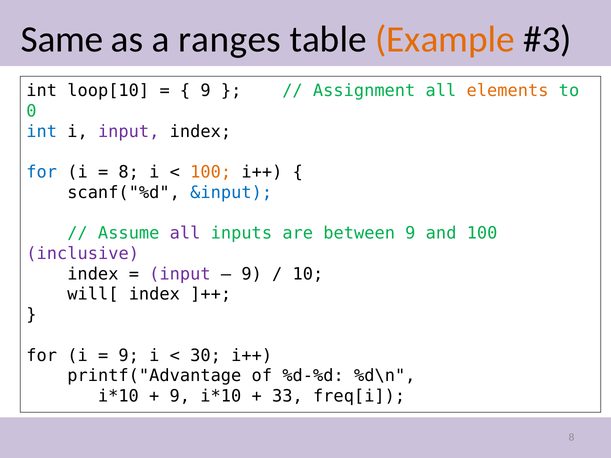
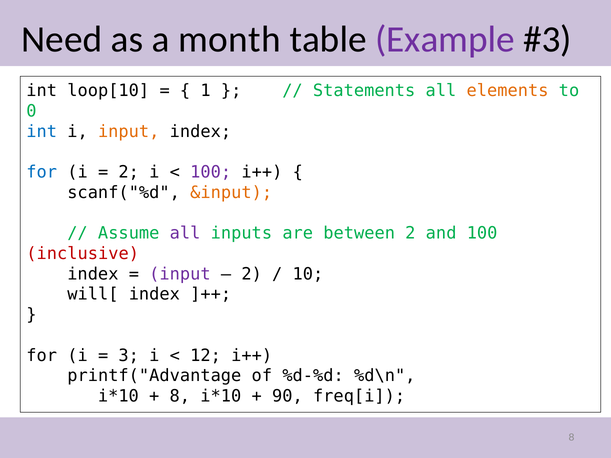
Same: Same -> Need (62, 39)
ranges: ranges -> month (230, 39)
Example colour: orange -> purple (445, 39)
9: 9 -> 1 (206, 91)
Assignment: Assignment -> Statements (364, 91)
input colour: purple -> orange (129, 131)
8: 8 -> 2 (129, 172)
100 colour: orange -> purple (211, 172)
&input colour: blue -> orange (231, 193)
between 9: 9 -> 2 (410, 233)
inclusive colour: purple -> red (83, 254)
9: 9 -> 2 (252, 274)
9: 9 -> 3 (129, 356)
30: 30 -> 12 (206, 356)
9: 9 -> 8 (180, 396)
33: 33 -> 90 (287, 396)
